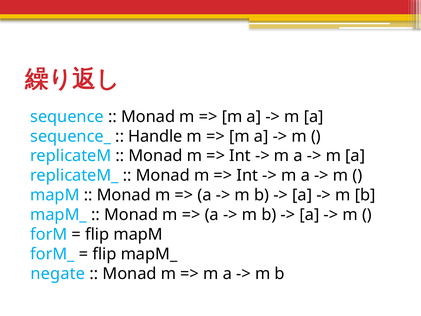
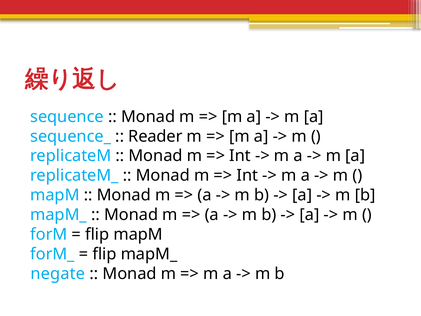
Handle: Handle -> Reader (155, 136)
